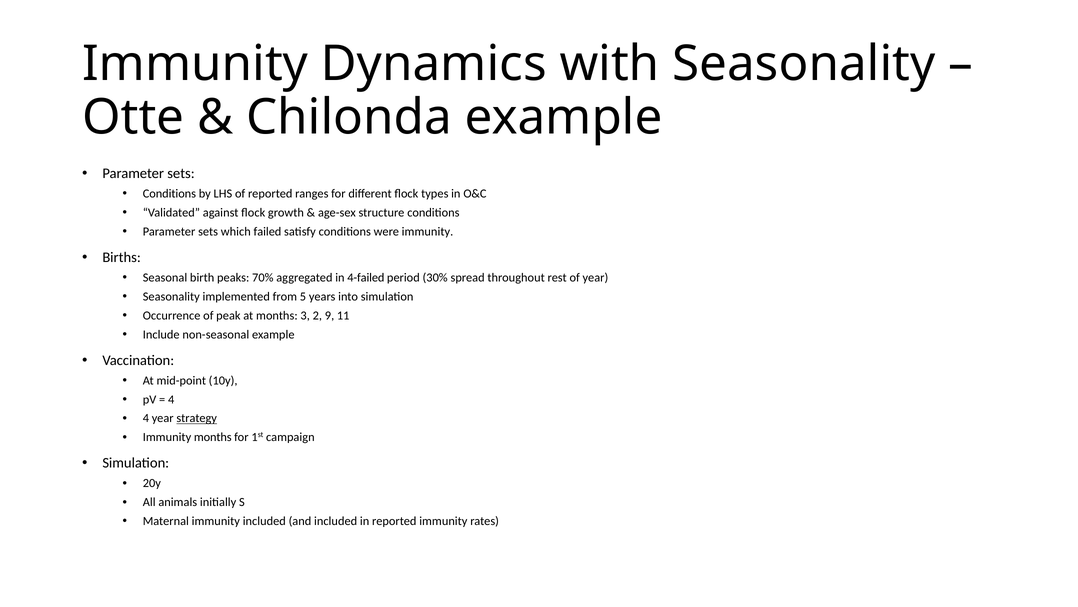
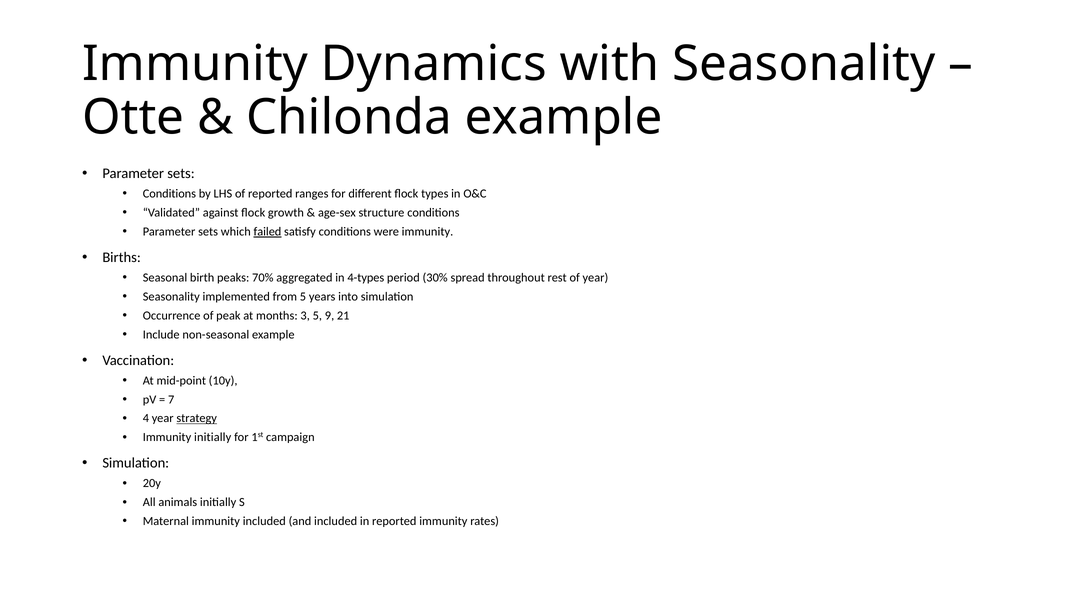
failed underline: none -> present (267, 231)
4-failed: 4-failed -> 4-types (366, 277)
3 2: 2 -> 5 (317, 315)
11: 11 -> 21 (343, 315)
4: 4 -> 7 (171, 399)
Immunity months: months -> initially (213, 437)
